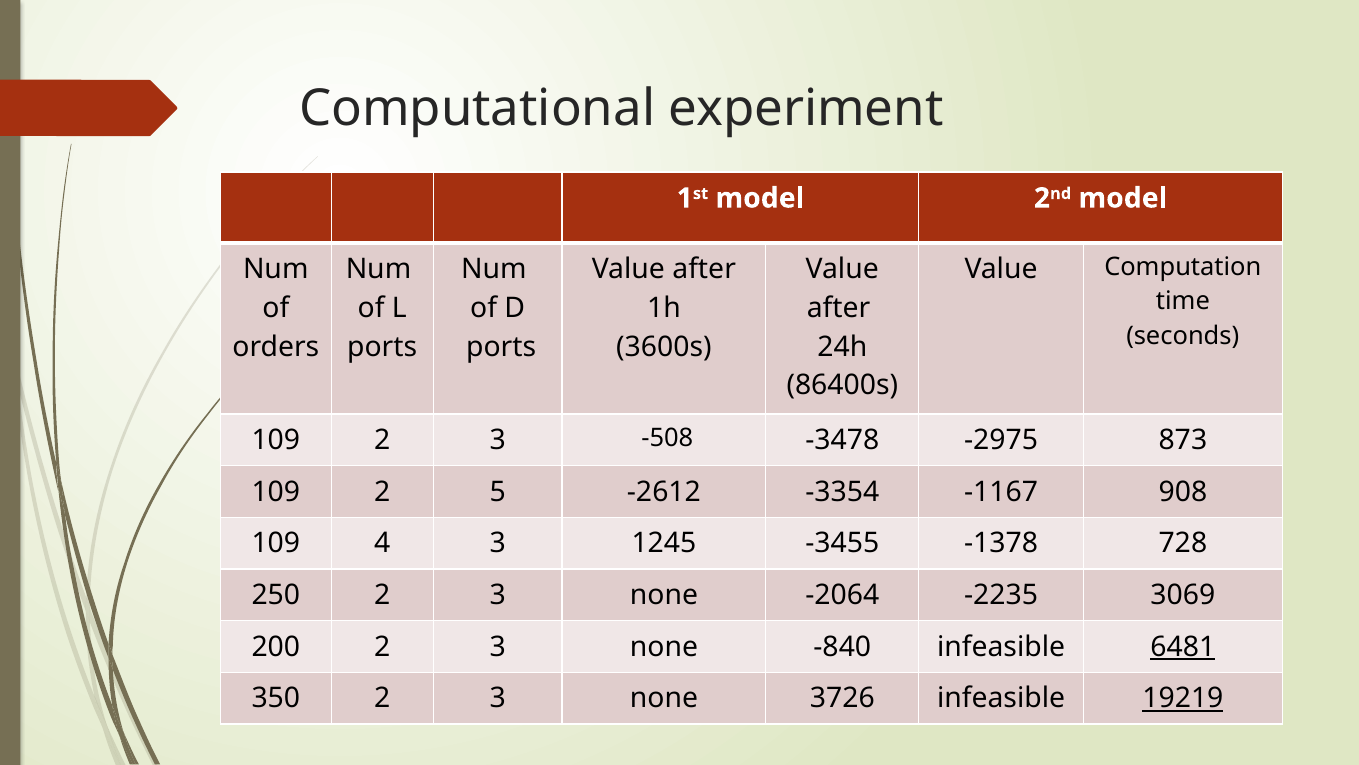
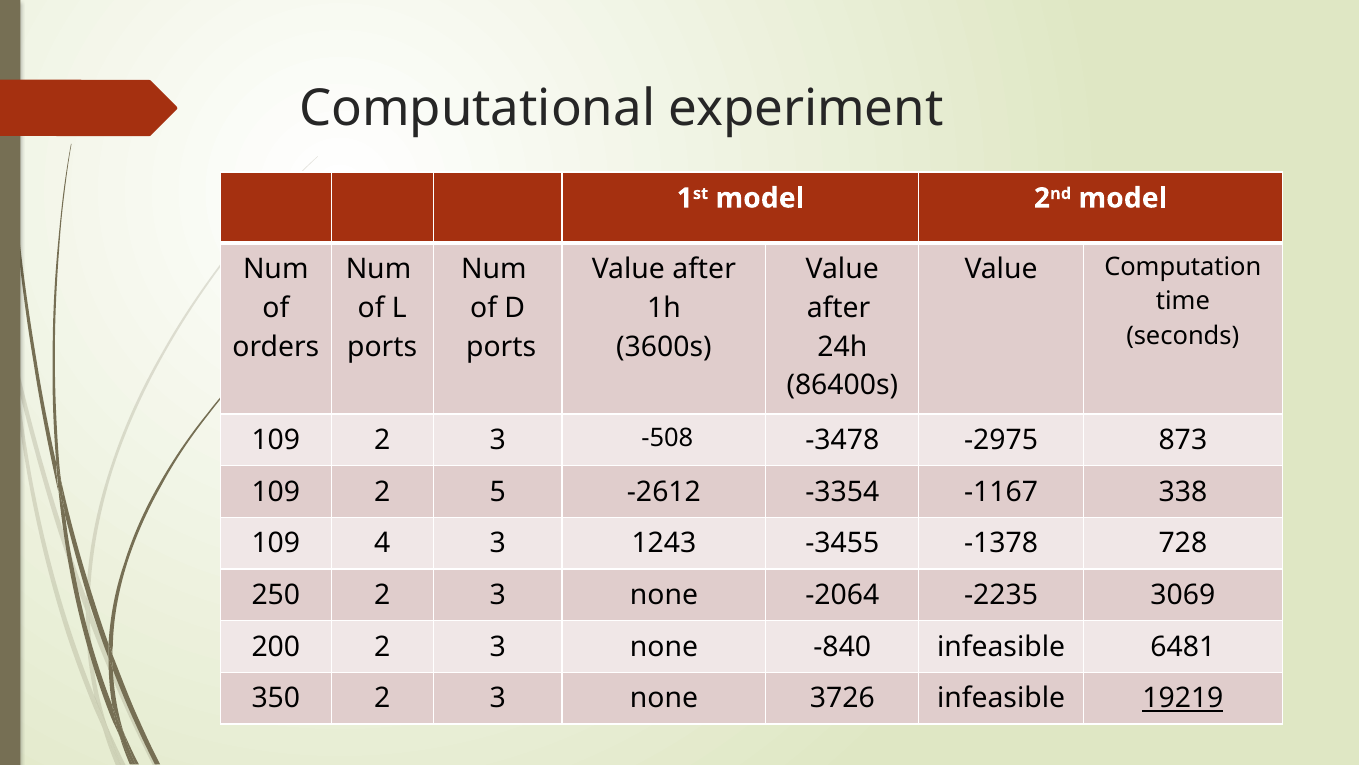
908: 908 -> 338 (1183, 491)
1245: 1245 -> 1243 (664, 543)
6481 underline: present -> none (1183, 646)
